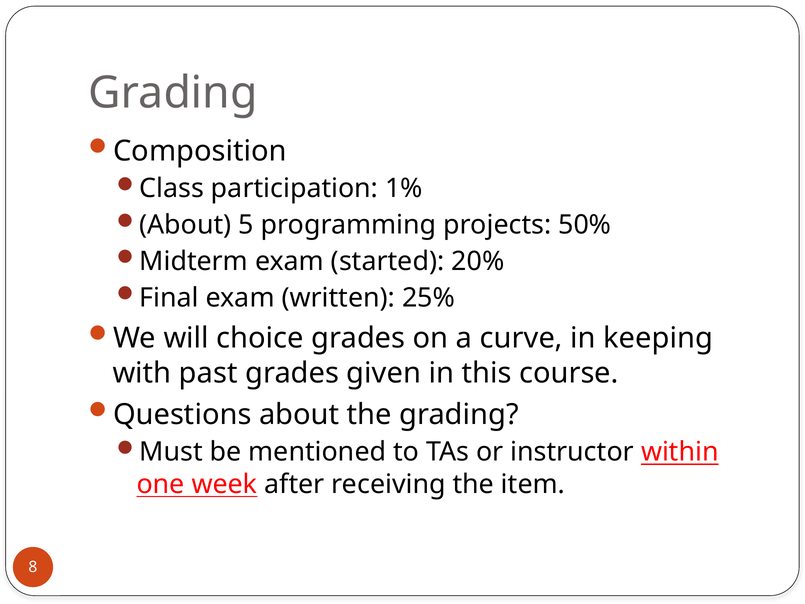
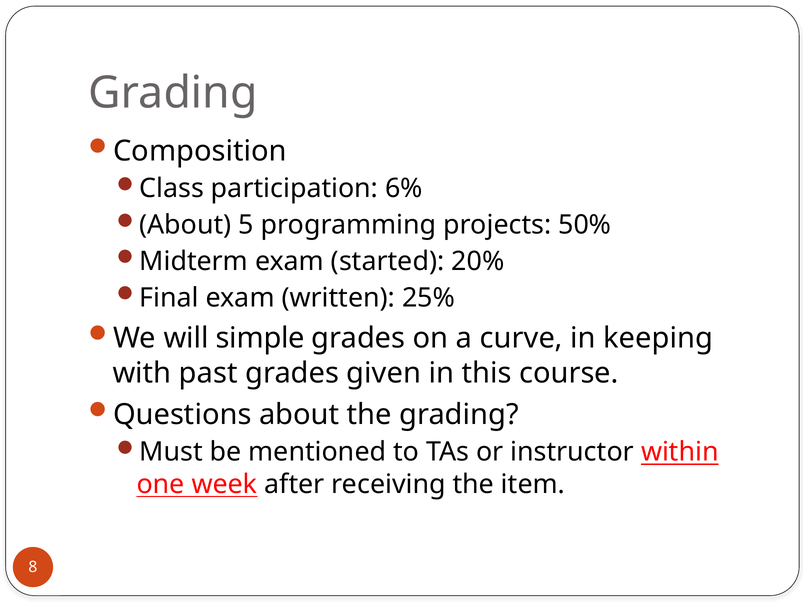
1%: 1% -> 6% (404, 189)
choice: choice -> simple (260, 338)
